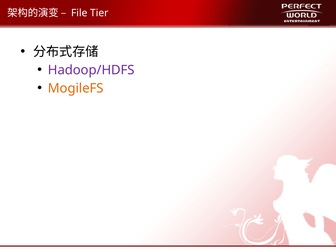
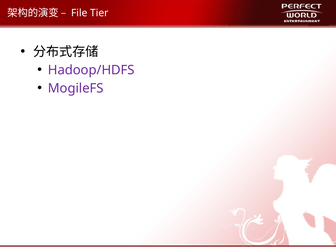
MogileFS colour: orange -> purple (76, 88)
